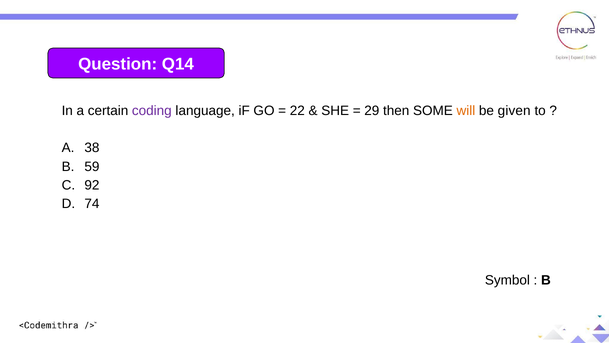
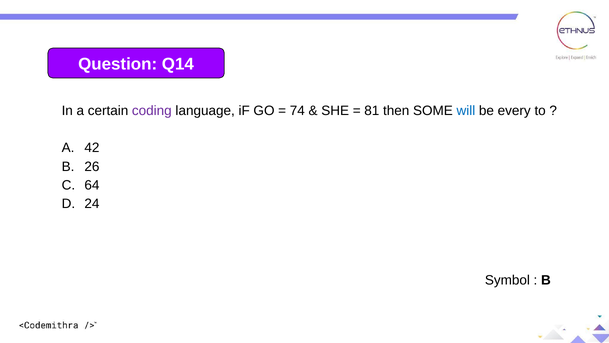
22: 22 -> 74 (297, 110)
29: 29 -> 81 (372, 110)
will colour: orange -> blue (466, 110)
given: given -> every (514, 110)
38: 38 -> 42 (92, 148)
59: 59 -> 26 (92, 166)
92: 92 -> 64 (92, 185)
74: 74 -> 24 (92, 204)
